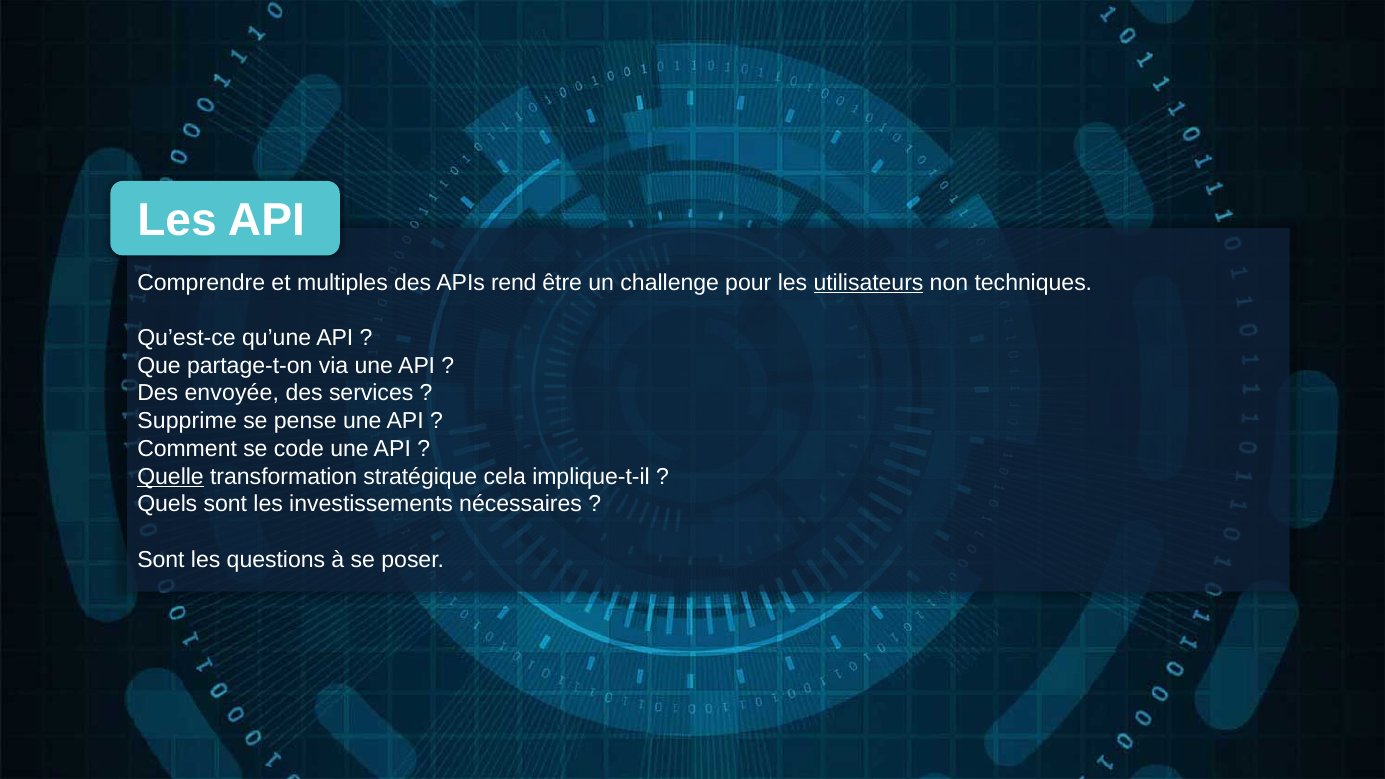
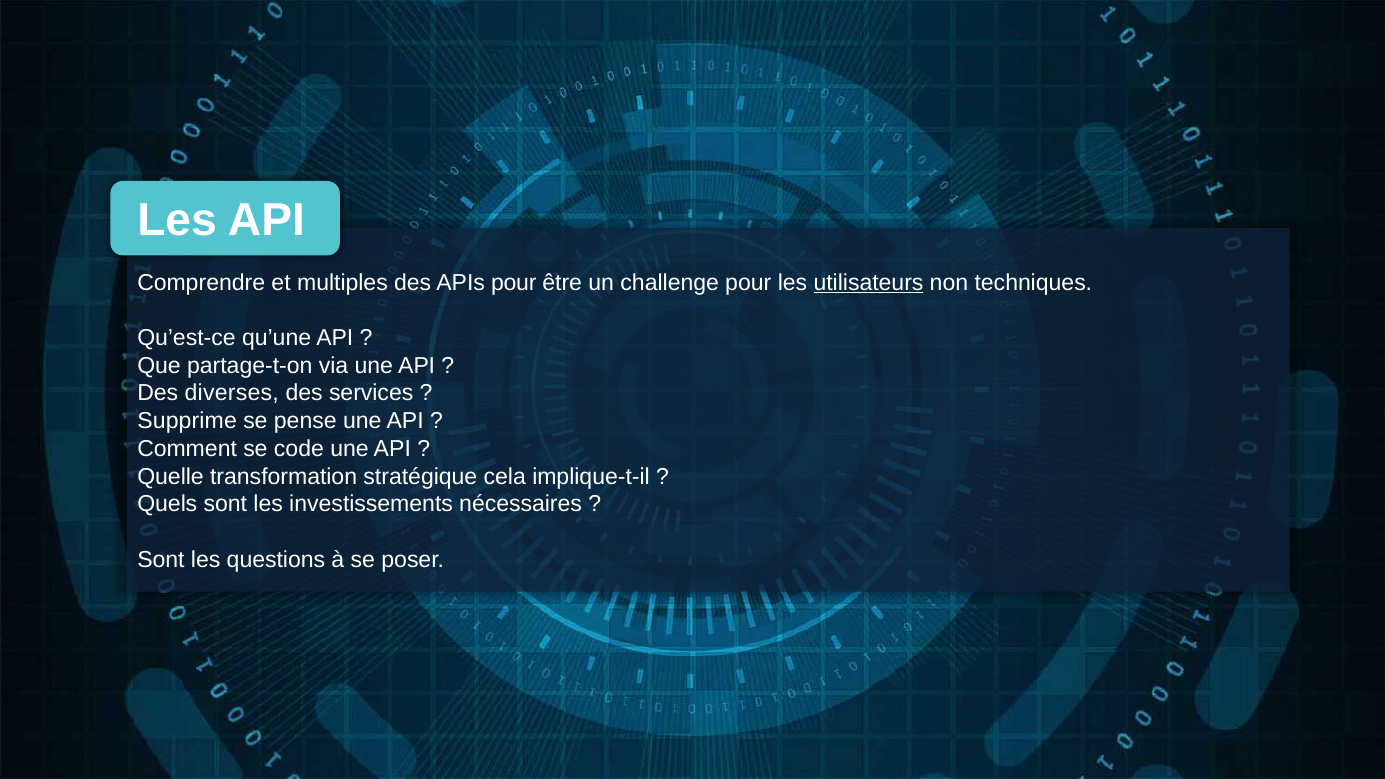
APIs rend: rend -> pour (514, 283)
envoyée: envoyée -> diverses (232, 393)
Quelle underline: present -> none (171, 476)
